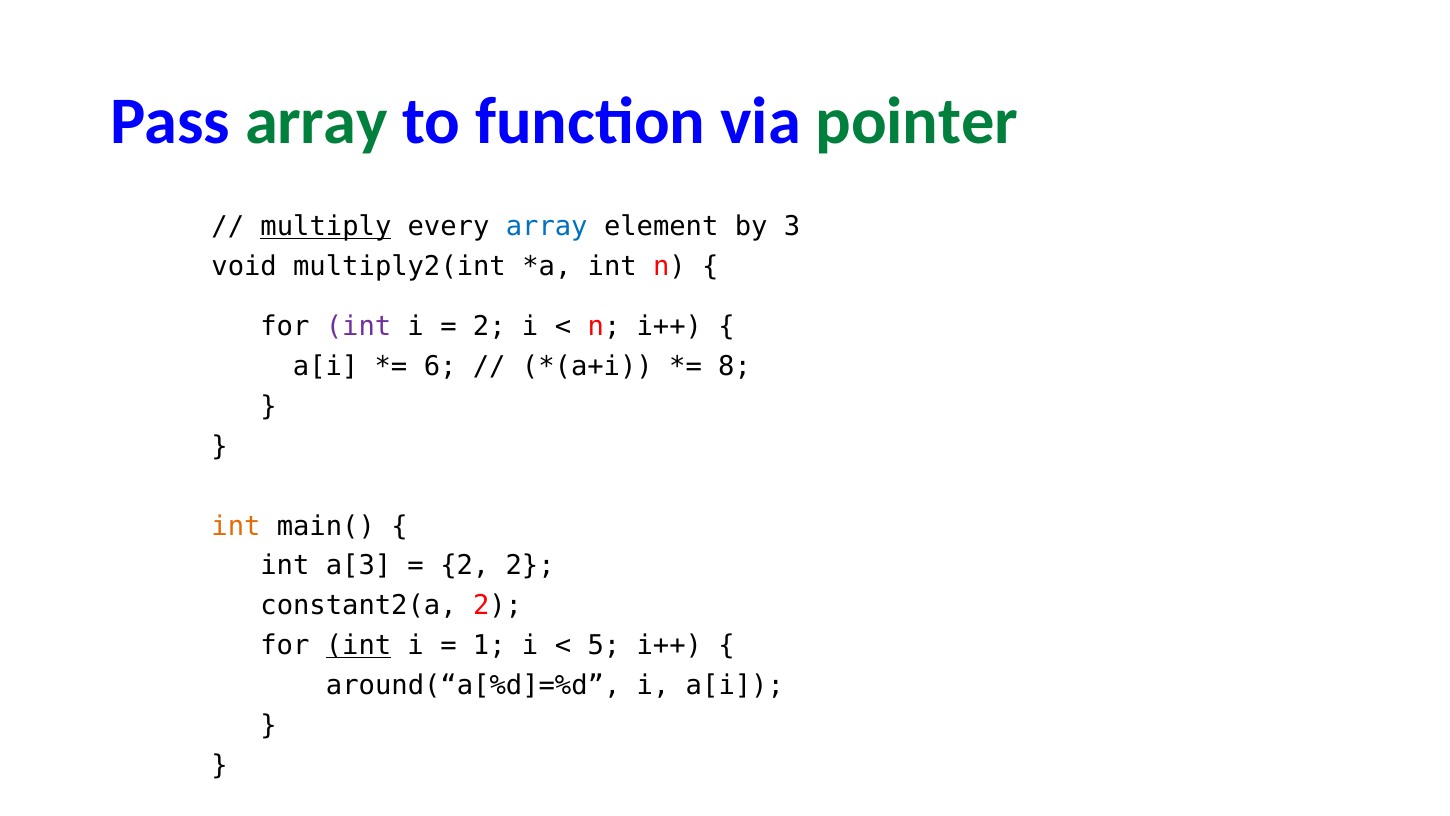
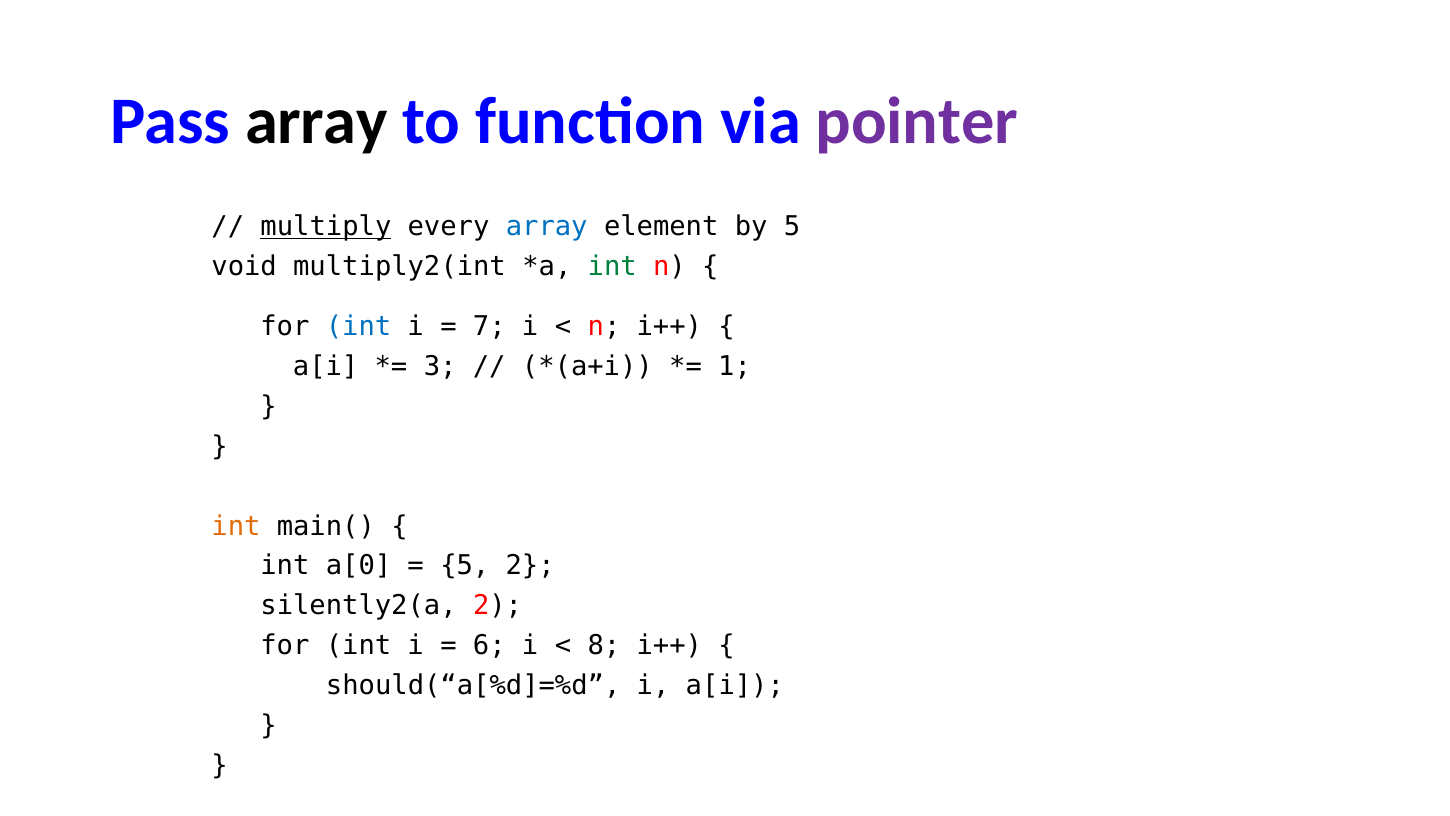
array colour: green -> black (316, 122)
pointer colour: green -> purple (917, 122)
by 3: 3 -> 5 (792, 227)
int colour: black -> green (612, 267)
int colour: purple -> blue (359, 326)
2: 2 -> 7 (489, 326)
6: 6 -> 3 (440, 366)
8: 8 -> 1 (735, 366)
a[3: a[3 -> a[0 (359, 566)
2: 2 -> 5 (465, 566)
constant2(a: constant2(a -> silently2(a (359, 606)
int underline: present -> none (359, 645)
1: 1 -> 6 (489, 645)
5: 5 -> 8 (604, 645)
around(“a[%d]=%d: around(“a[%d]=%d -> should(“a[%d]=%d (473, 685)
